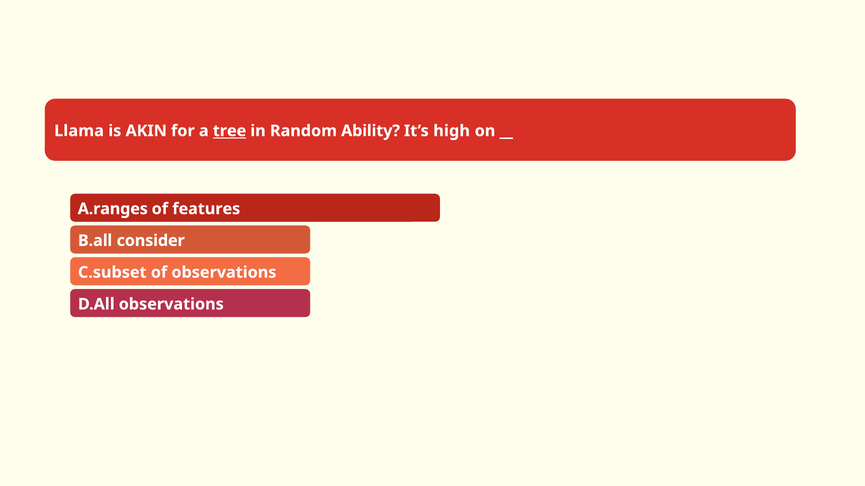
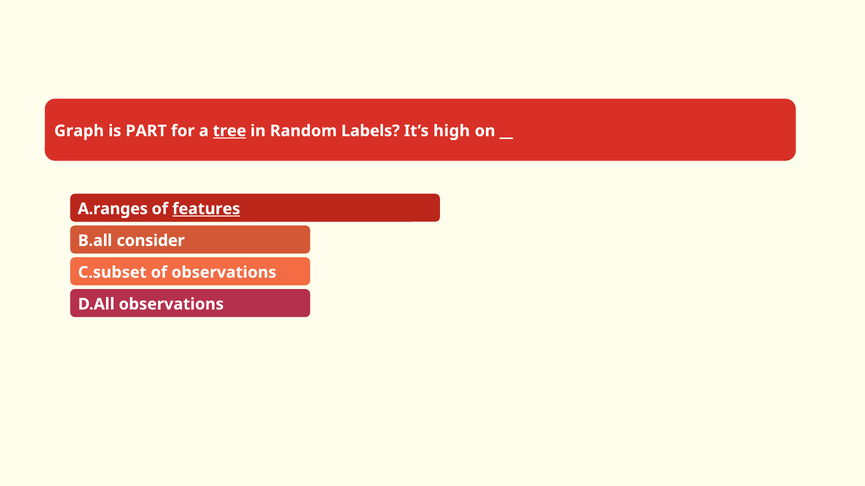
Llama: Llama -> Graph (79, 131)
AKIN: AKIN -> PART (146, 131)
Ability: Ability -> Labels (371, 131)
features underline: none -> present (206, 209)
